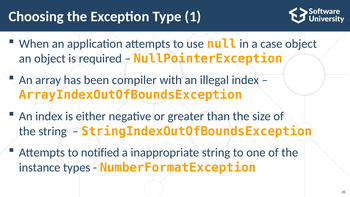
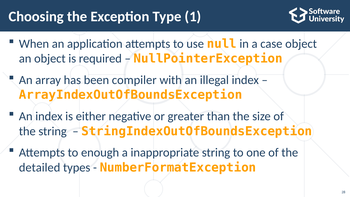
notified: notified -> enough (100, 153)
instance: instance -> detailed (40, 167)
